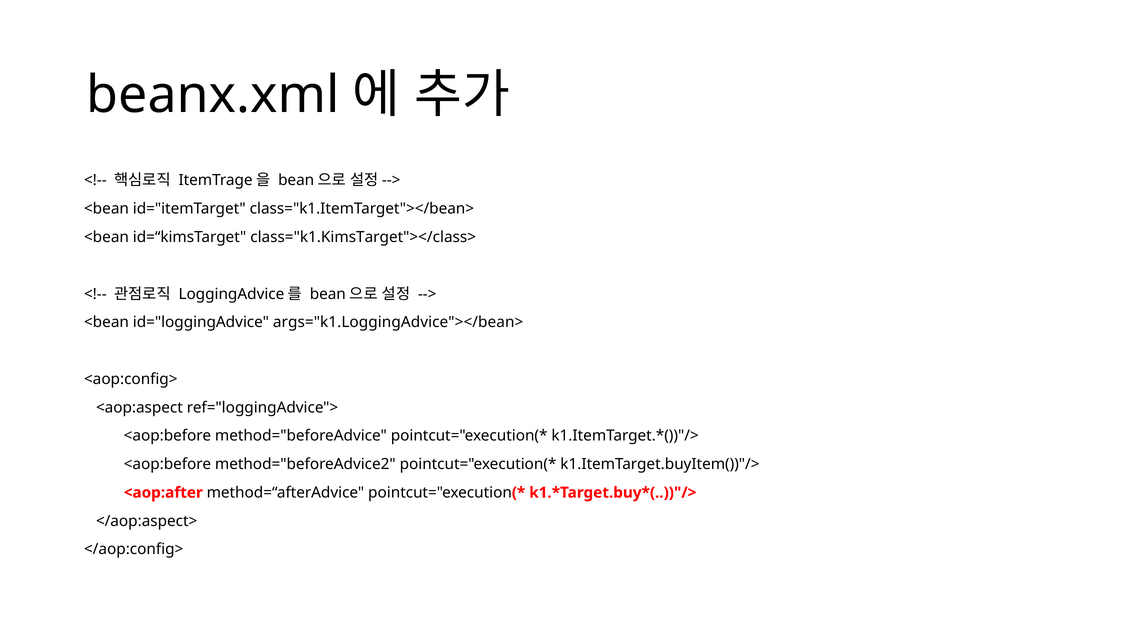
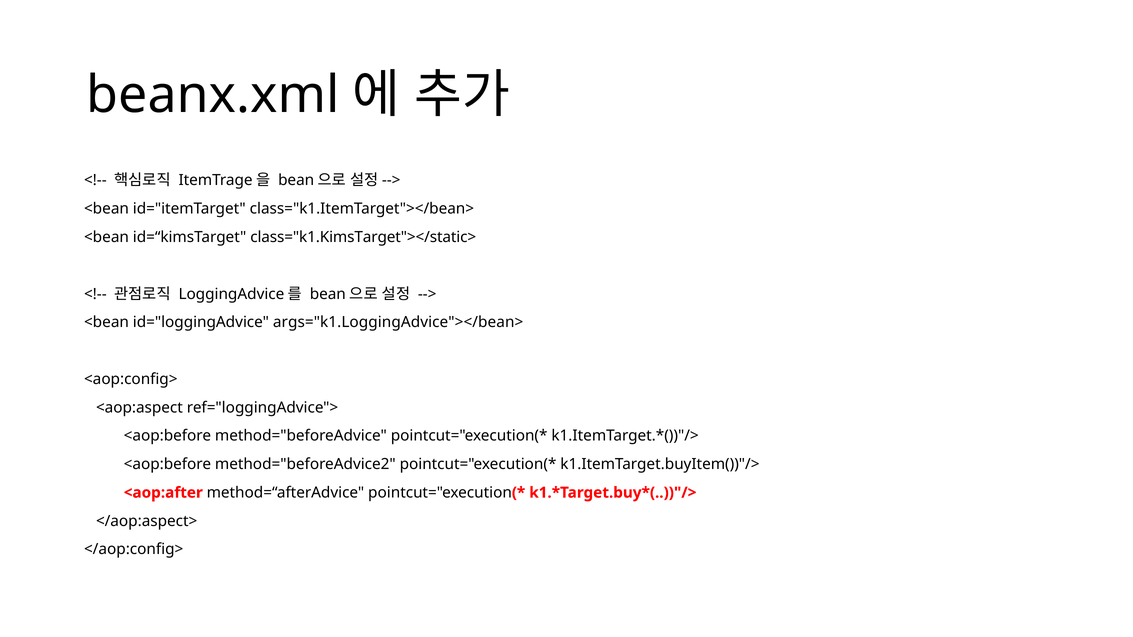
class="k1.KimsTarget"></class>: class="k1.KimsTarget"></class> -> class="k1.KimsTarget"></static> (363, 237)
